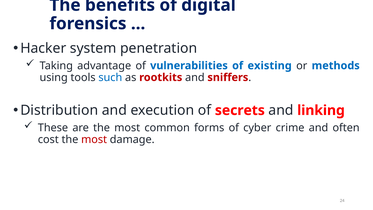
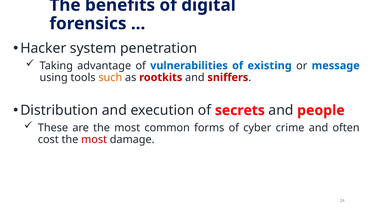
methods: methods -> message (336, 66)
such colour: blue -> orange (110, 77)
linking: linking -> people (321, 110)
